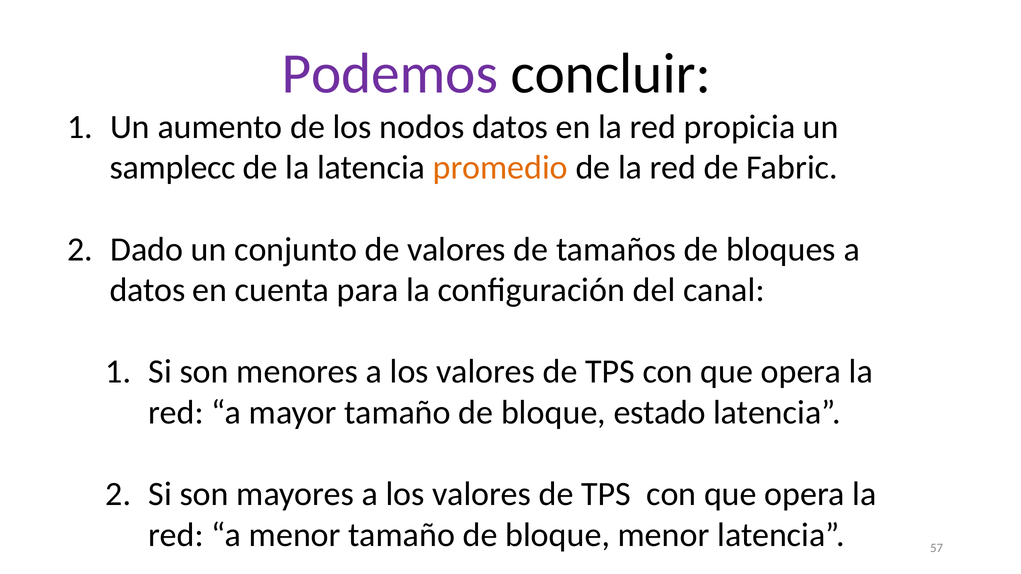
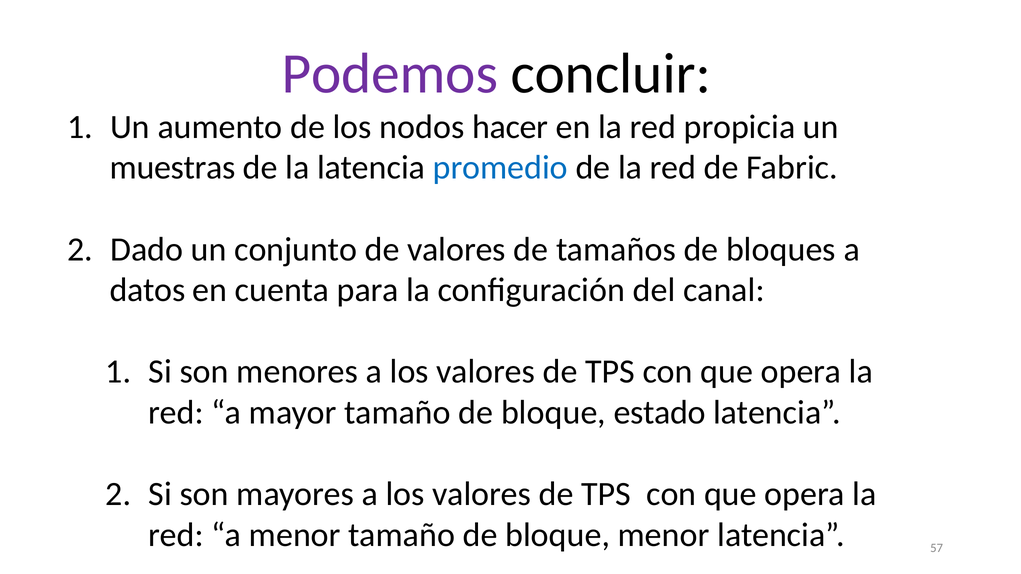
nodos datos: datos -> hacer (510, 127)
samplecc: samplecc -> muestras (173, 168)
promedio colour: orange -> blue (500, 168)
